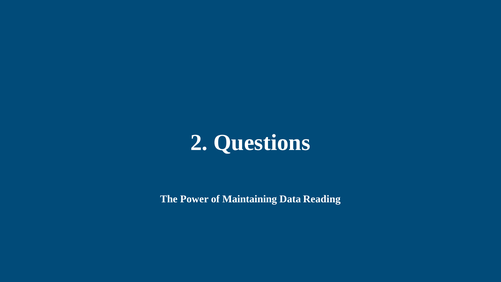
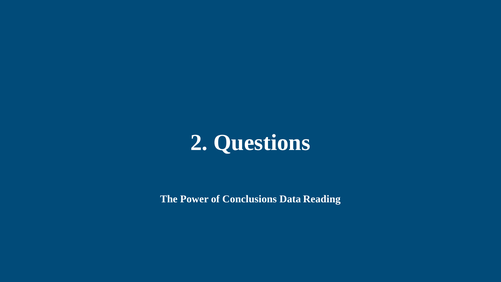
Maintaining: Maintaining -> Conclusions (250, 199)
